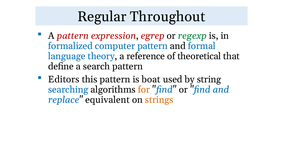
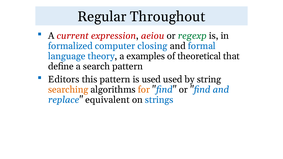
A pattern: pattern -> current (73, 36)
egrep: egrep -> aeiou (153, 36)
computer pattern: pattern -> closing (152, 46)
reference: reference -> examples (146, 56)
is boat: boat -> used (151, 80)
searching colour: blue -> orange (68, 90)
strings colour: orange -> blue (159, 100)
